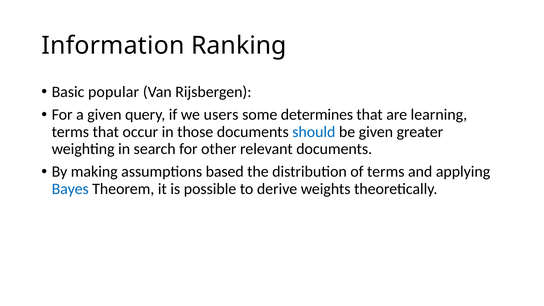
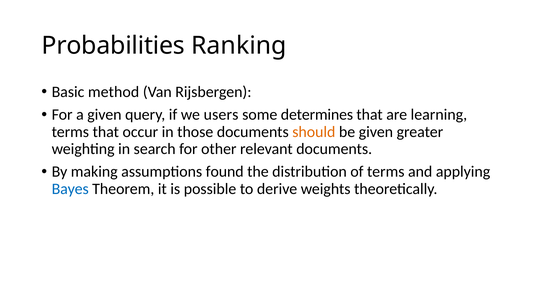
Information: Information -> Probabilities (113, 46)
popular: popular -> method (114, 92)
should colour: blue -> orange (314, 132)
based: based -> found (225, 172)
